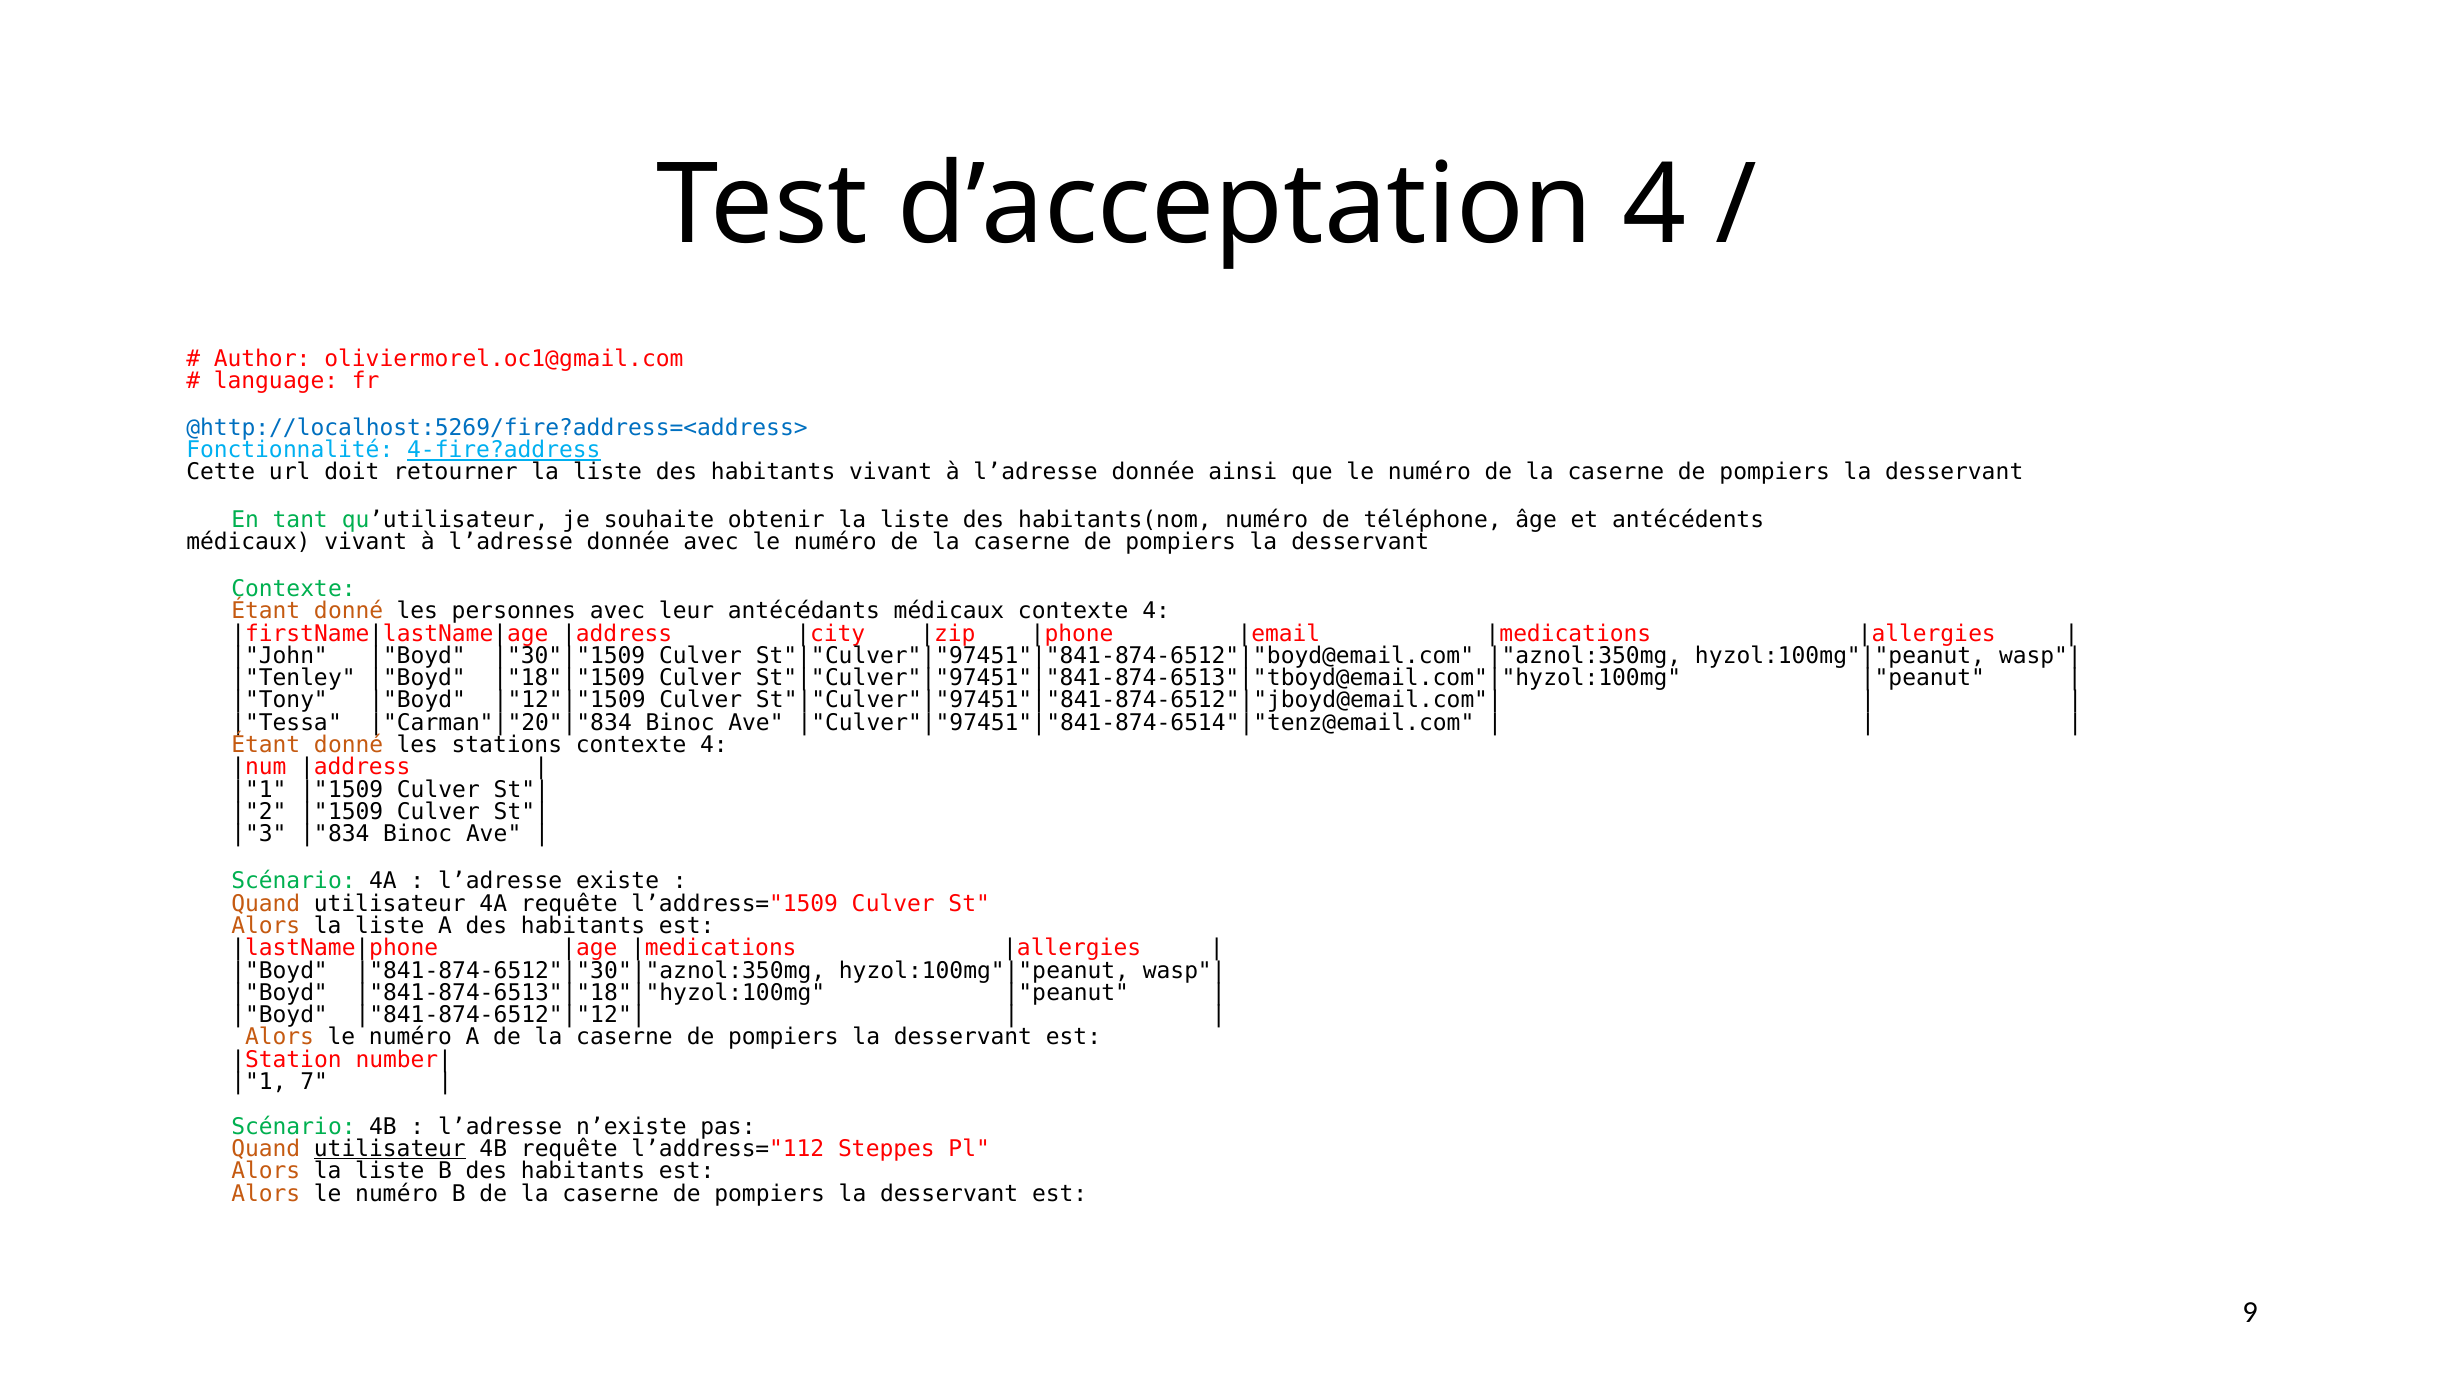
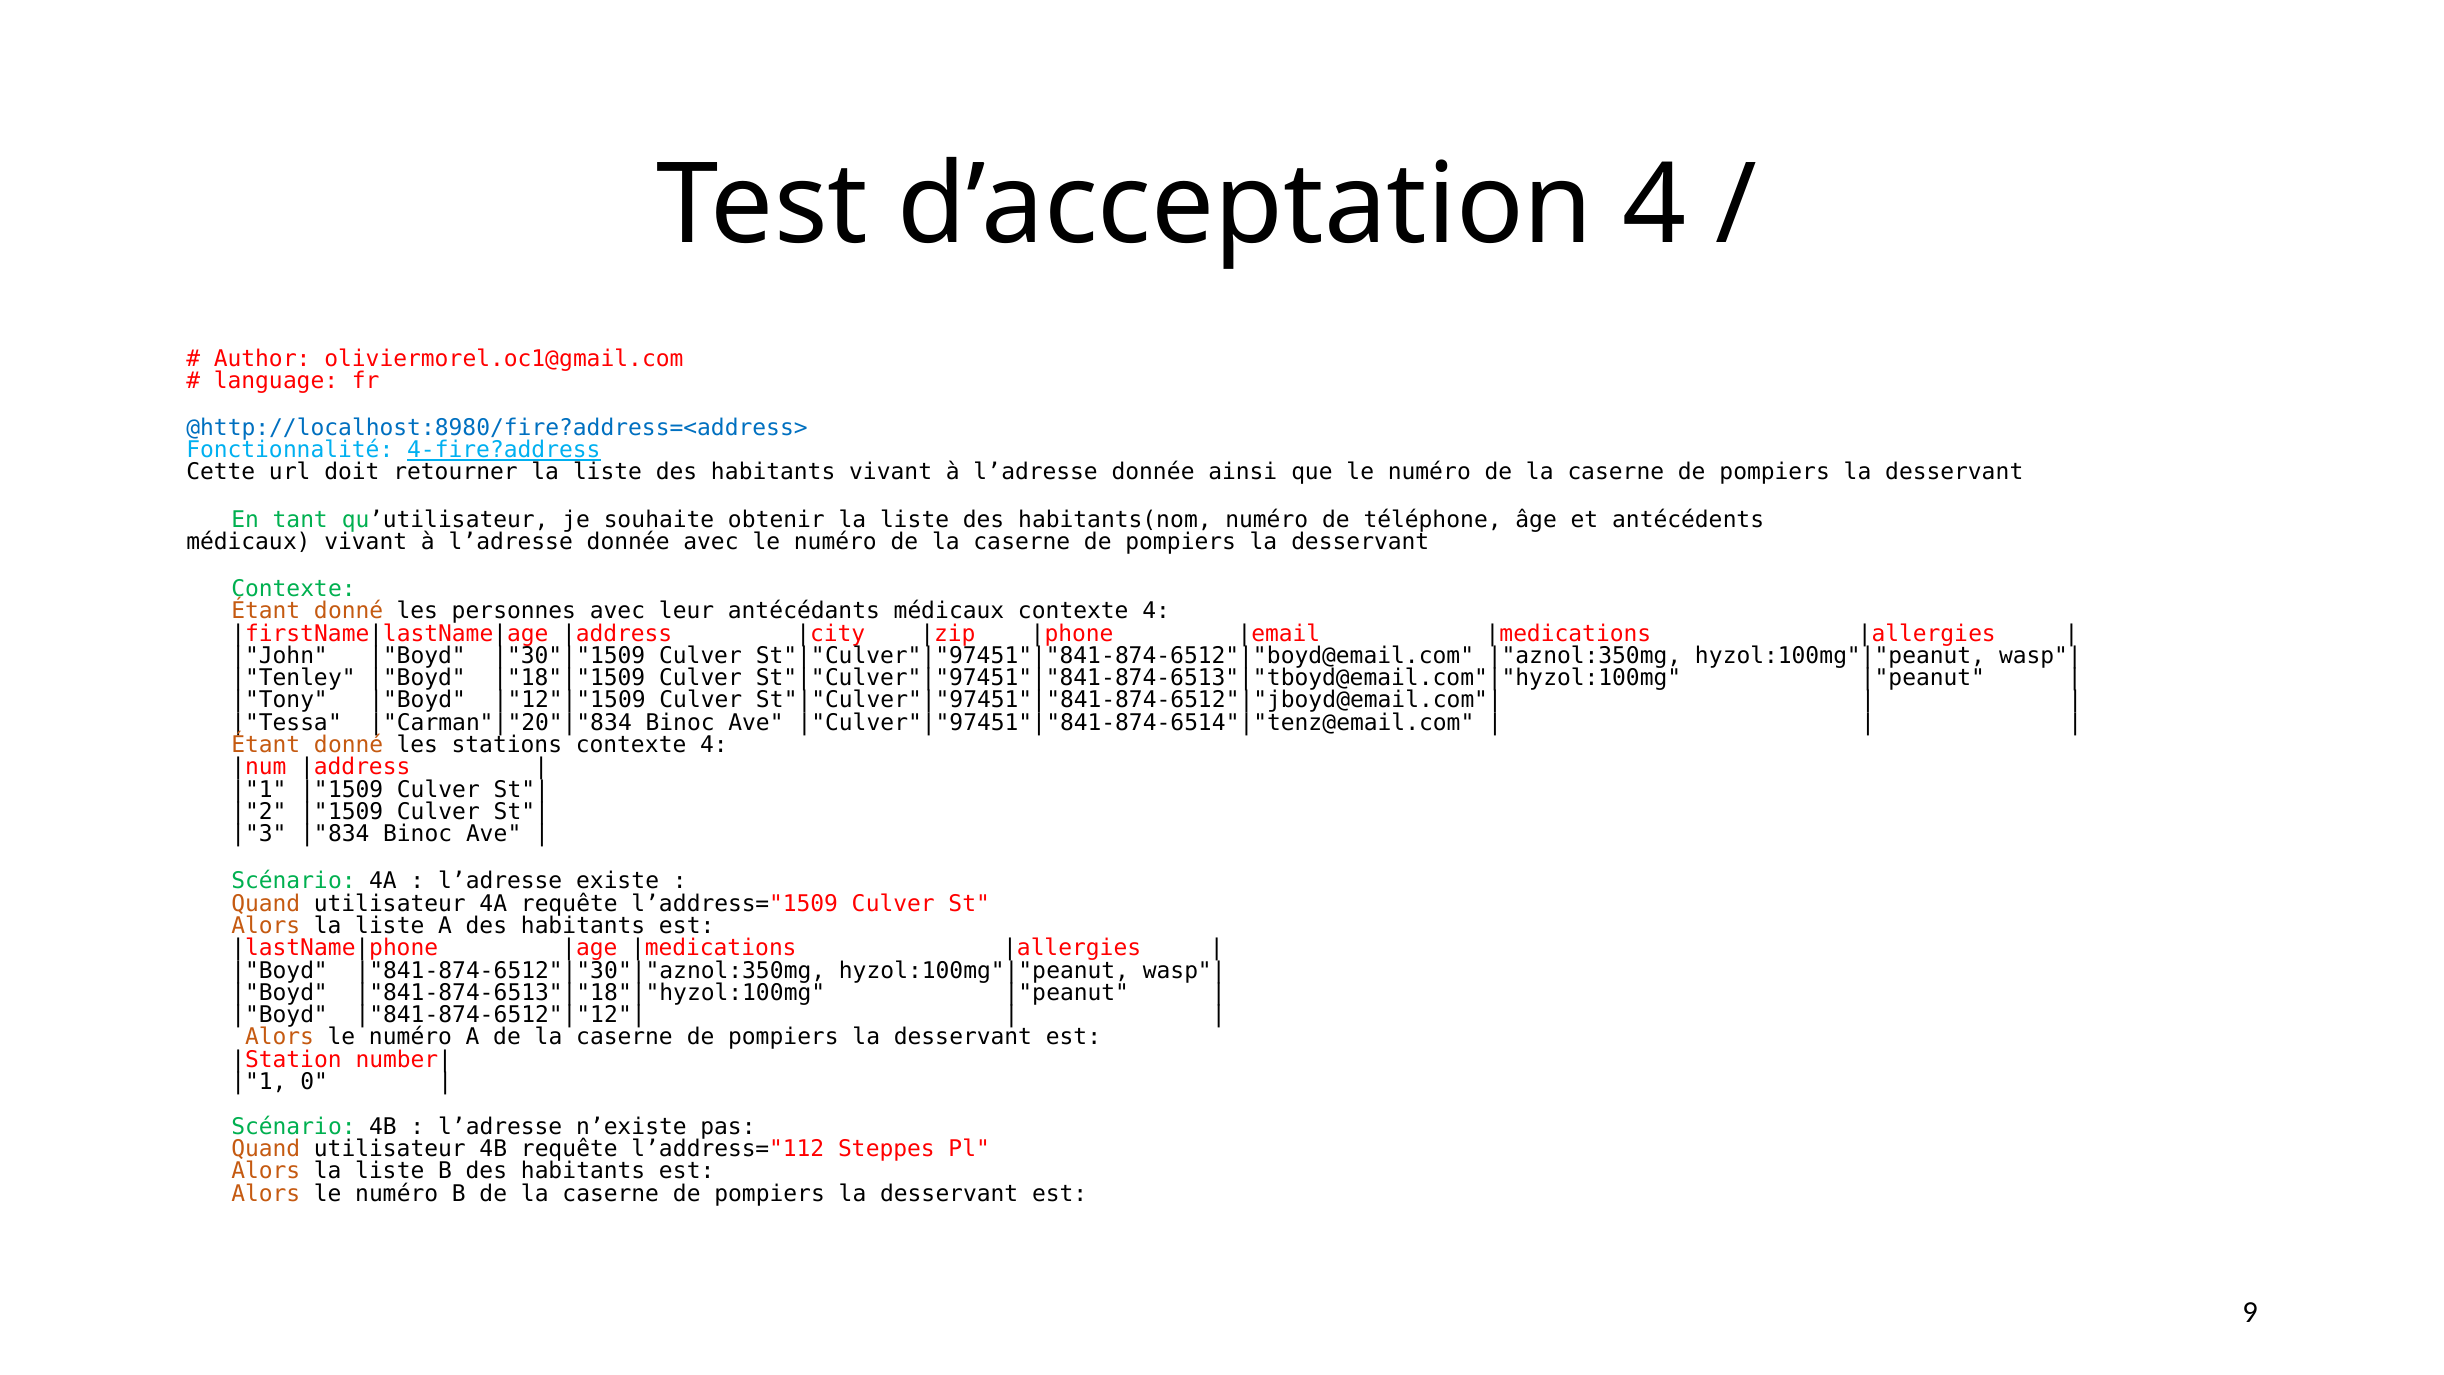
@http://localhost:5269/fire?address=<address>: @http://localhost:5269/fire?address=<address> -> @http://localhost:8980/fire?address=<address> (497, 428)
7: 7 -> 0 (314, 1082)
utilisateur underline: present -> none (390, 1149)
